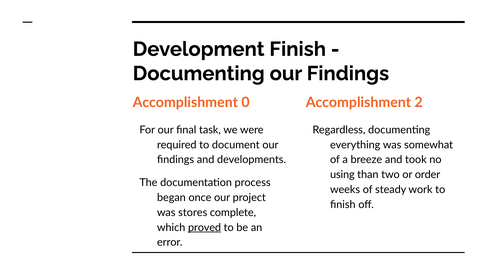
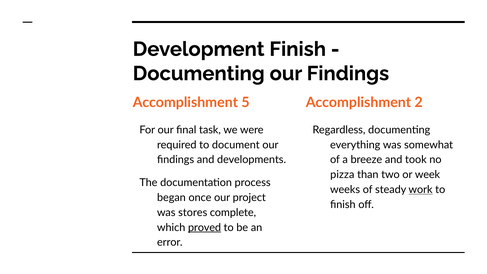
0: 0 -> 5 (245, 102)
using: using -> pizza (342, 175)
order: order -> week (428, 175)
work underline: none -> present (421, 189)
